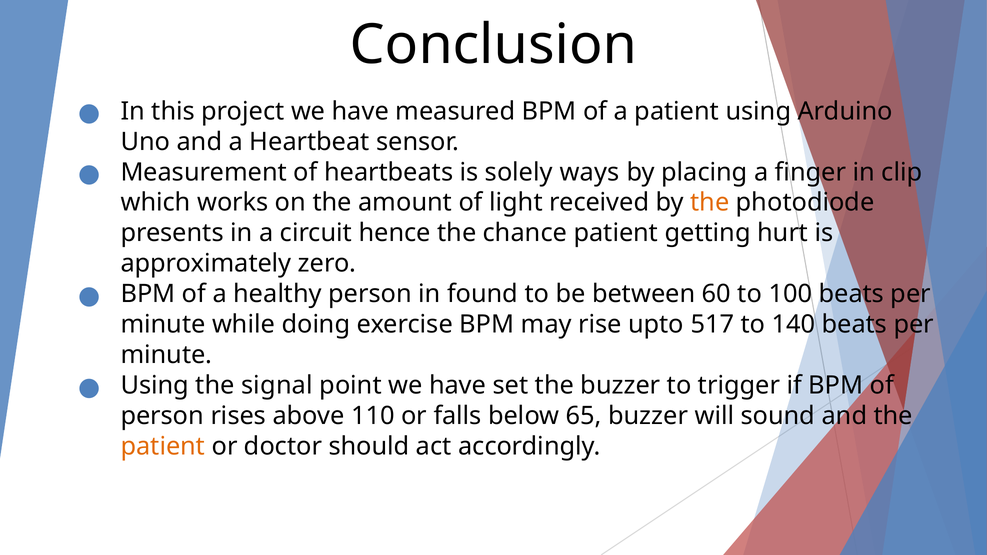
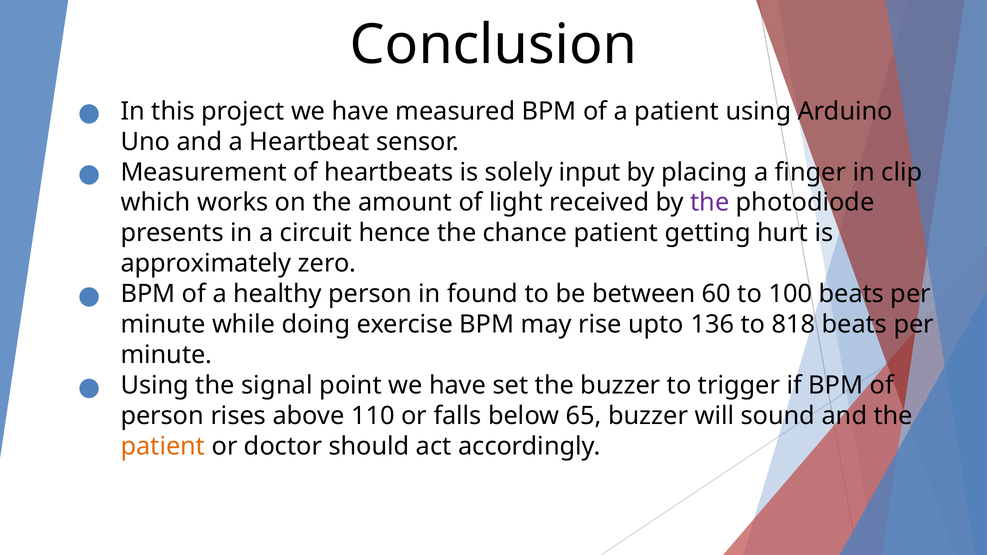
ways: ways -> input (590, 172)
the colour: orange -> purple (710, 203)
517: 517 -> 136 (712, 325)
140: 140 -> 818 (793, 325)
